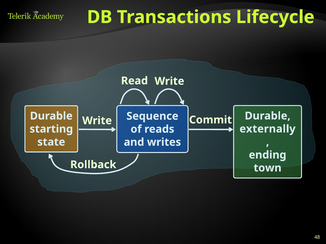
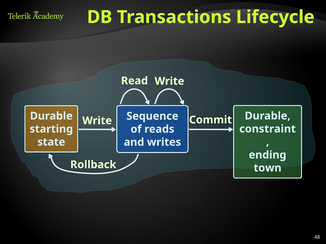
externally: externally -> constraint (268, 129)
